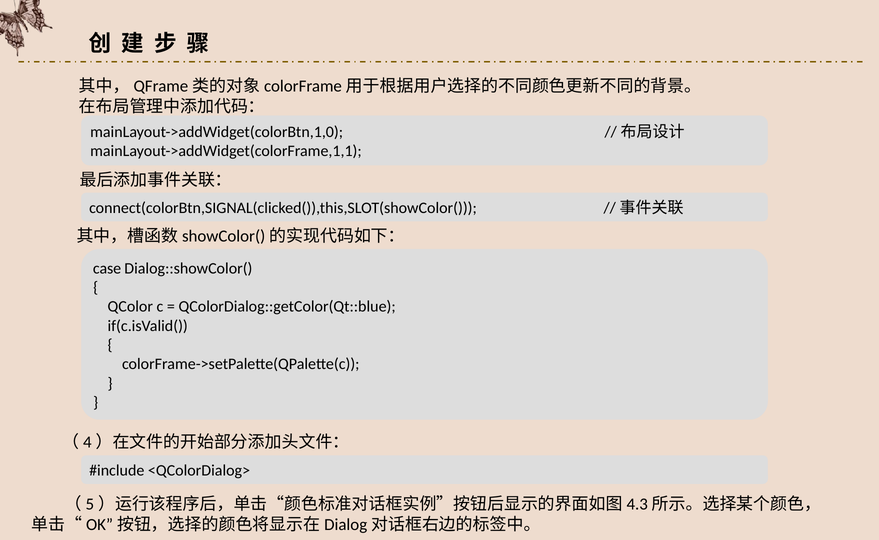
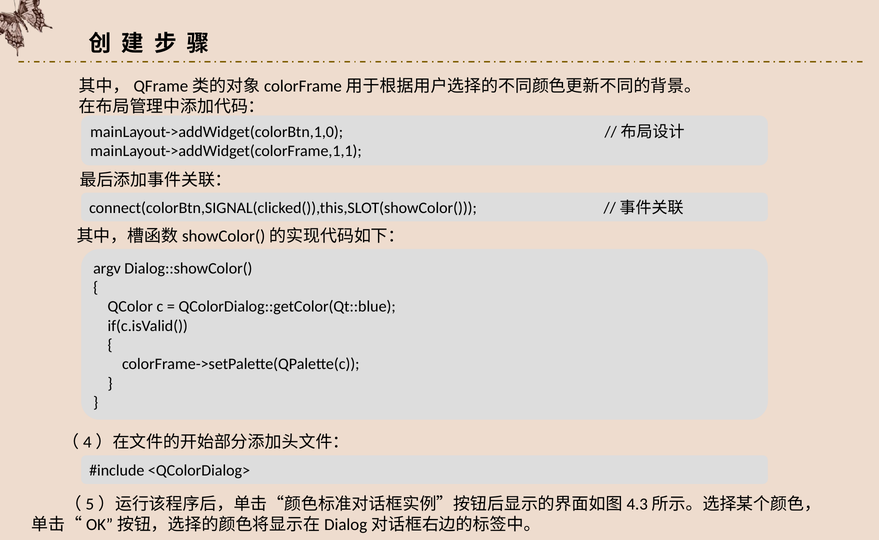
case: case -> argv (107, 269)
